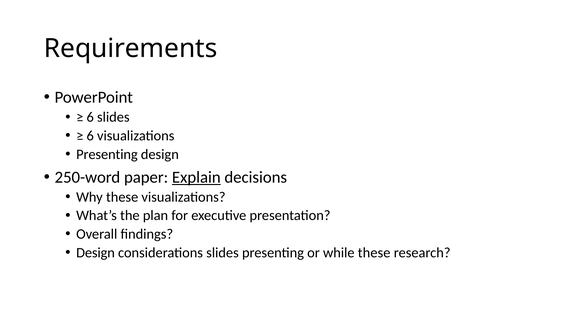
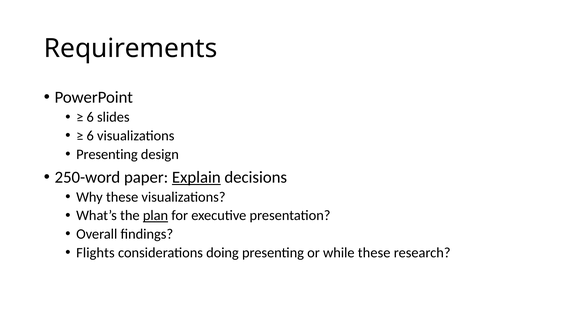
plan underline: none -> present (155, 215)
Design: Design -> Flights (95, 252)
considerations slides: slides -> doing (222, 252)
